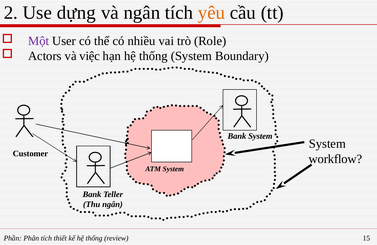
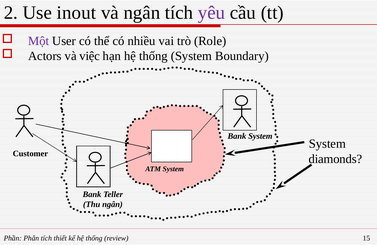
dựng: dựng -> inout (76, 13)
yêu colour: orange -> purple (211, 13)
workflow: workflow -> diamonds (335, 159)
